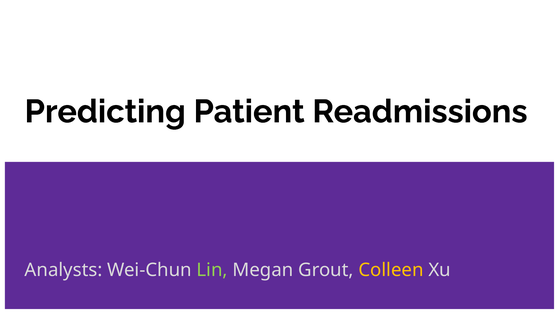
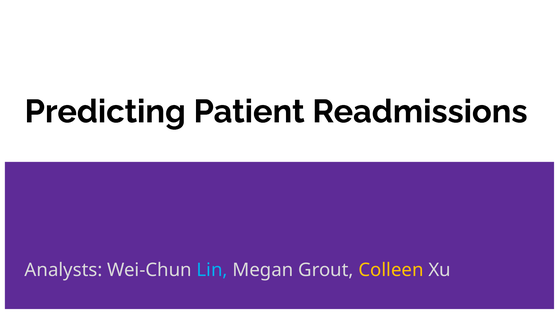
Lin colour: light green -> light blue (212, 271)
